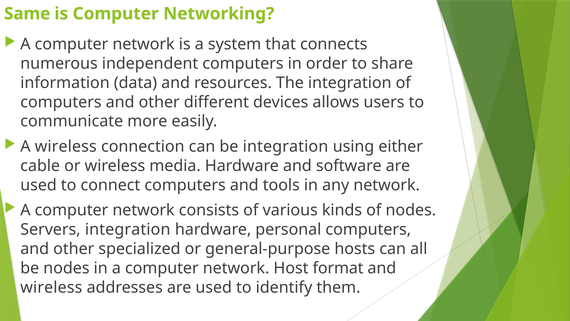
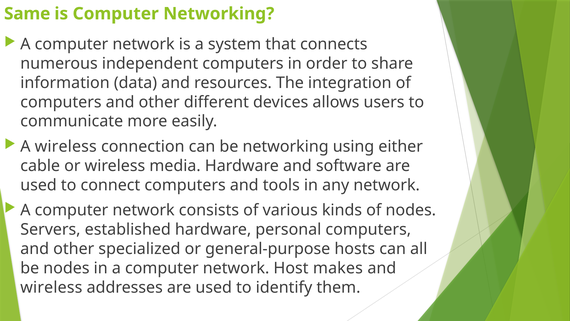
be integration: integration -> networking (286, 146)
Servers integration: integration -> established (128, 229)
format: format -> makes (338, 268)
